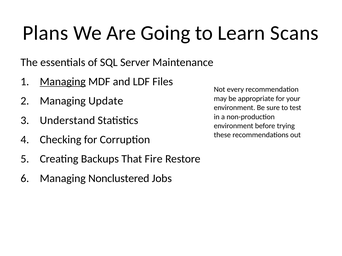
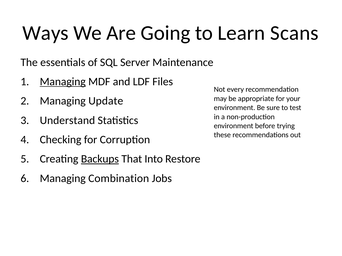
Plans: Plans -> Ways (46, 33)
Backups underline: none -> present (100, 159)
Fire: Fire -> Into (154, 159)
Nonclustered: Nonclustered -> Combination (119, 179)
